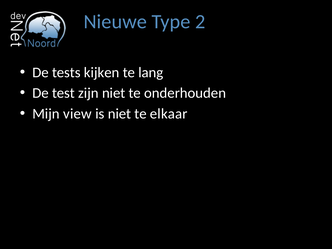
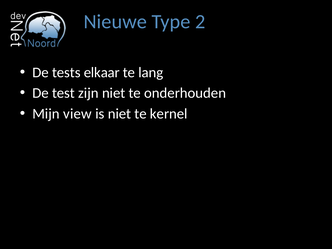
kijken: kijken -> elkaar (102, 72)
elkaar: elkaar -> kernel (169, 114)
